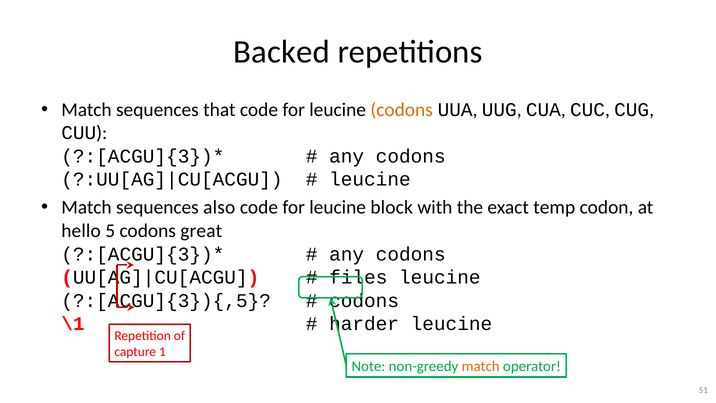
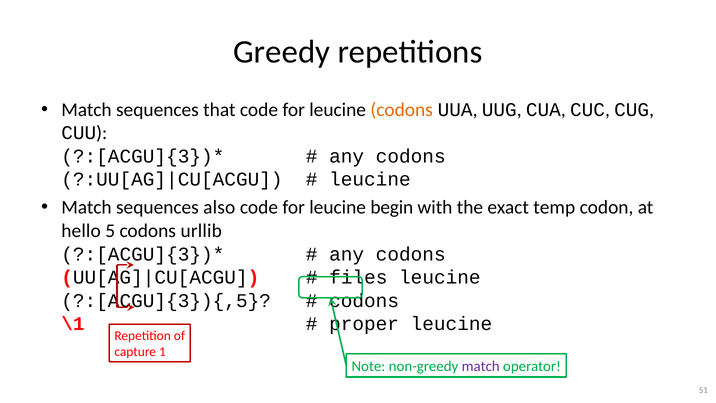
Backed: Backed -> Greedy (282, 52)
block: block -> begin (392, 207)
great: great -> urllib (201, 231)
harder: harder -> proper (364, 324)
match colour: orange -> purple (481, 366)
